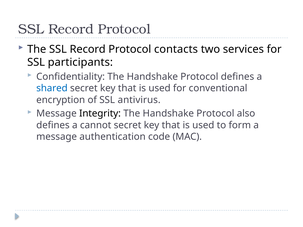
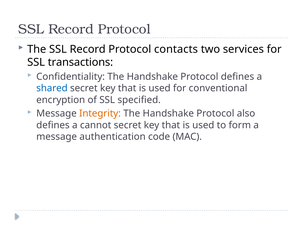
participants: participants -> transactions (80, 62)
antivirus: antivirus -> specified (139, 100)
Integrity colour: black -> orange (100, 114)
